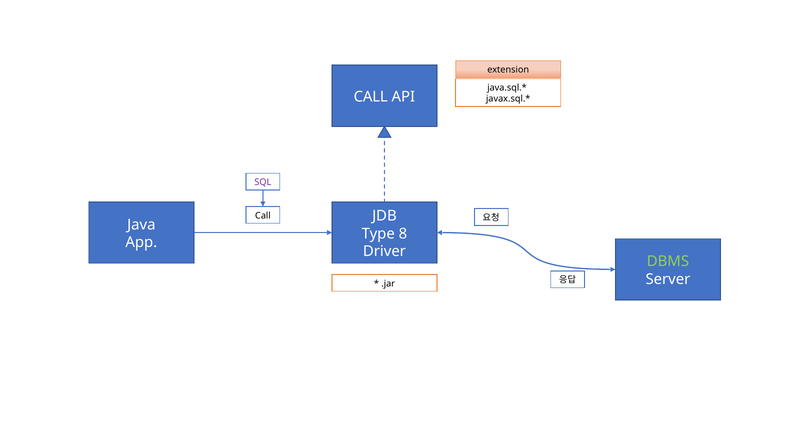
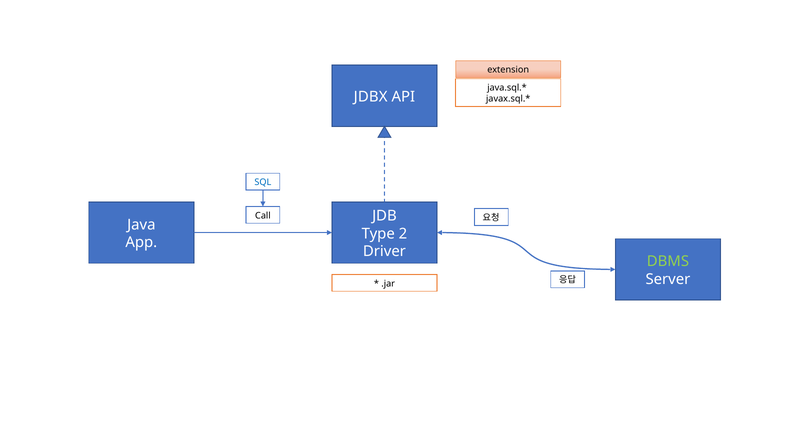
CALL: CALL -> JDBX (371, 97)
SQL colour: purple -> blue (263, 182)
8: 8 -> 2 (403, 234)
